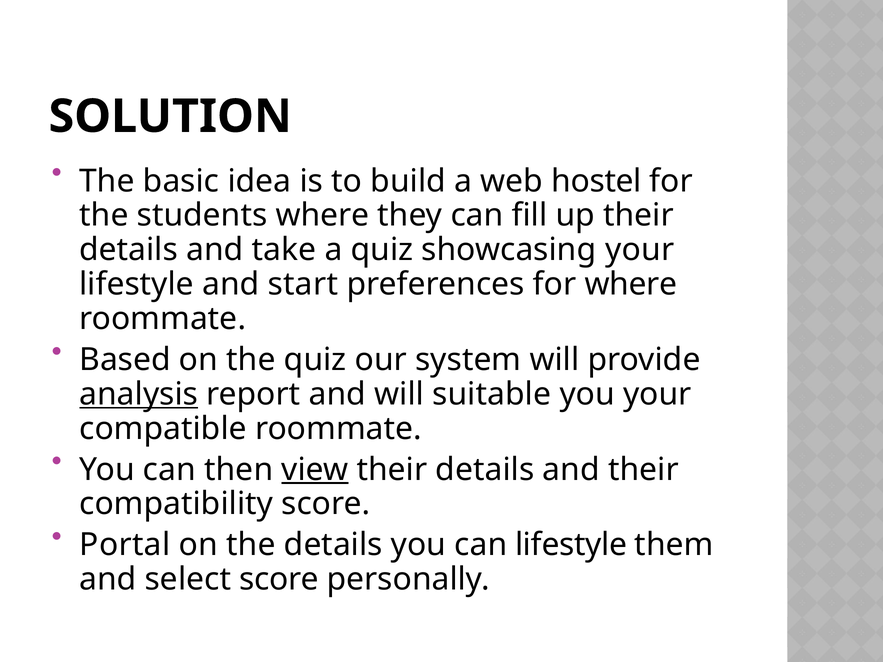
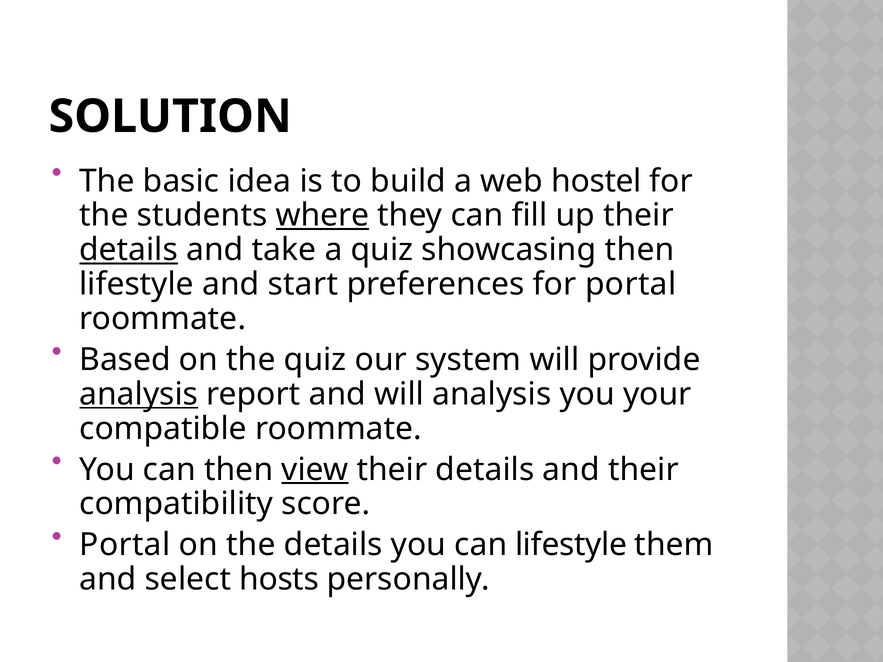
where underline: none -> present (322, 216)
details underline: none -> present (129, 250)
showcasing your: your -> then (640, 250)
for where: where -> portal (631, 284)
will suitable: suitable -> analysis (492, 394)
select score: score -> hosts (279, 580)
